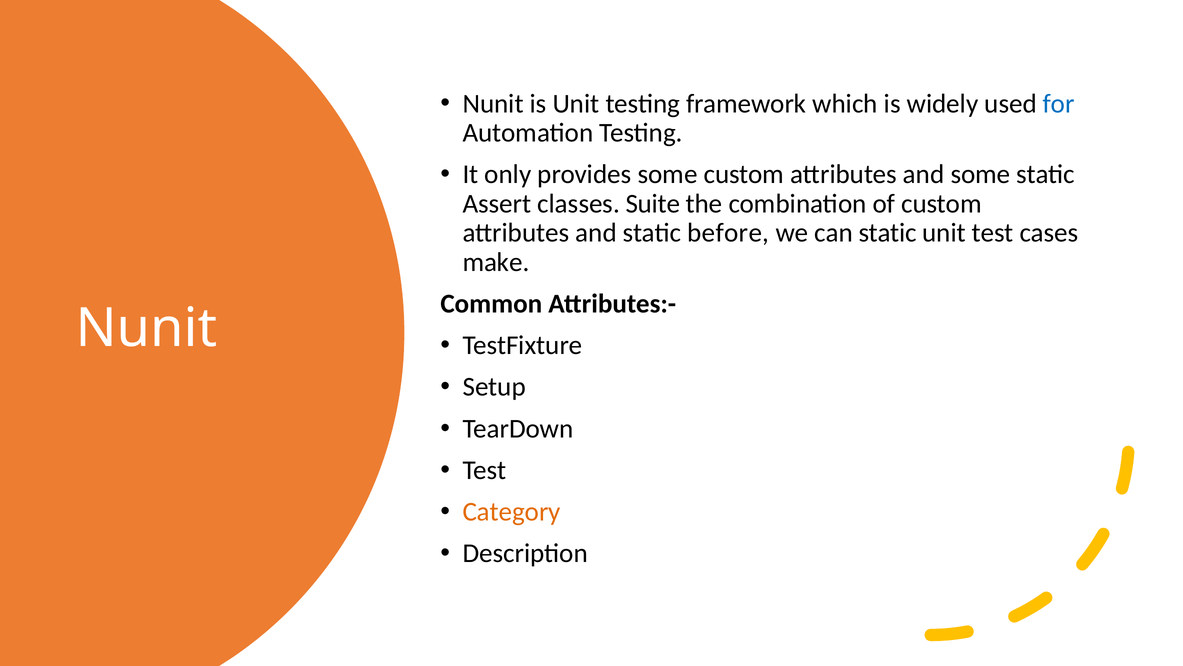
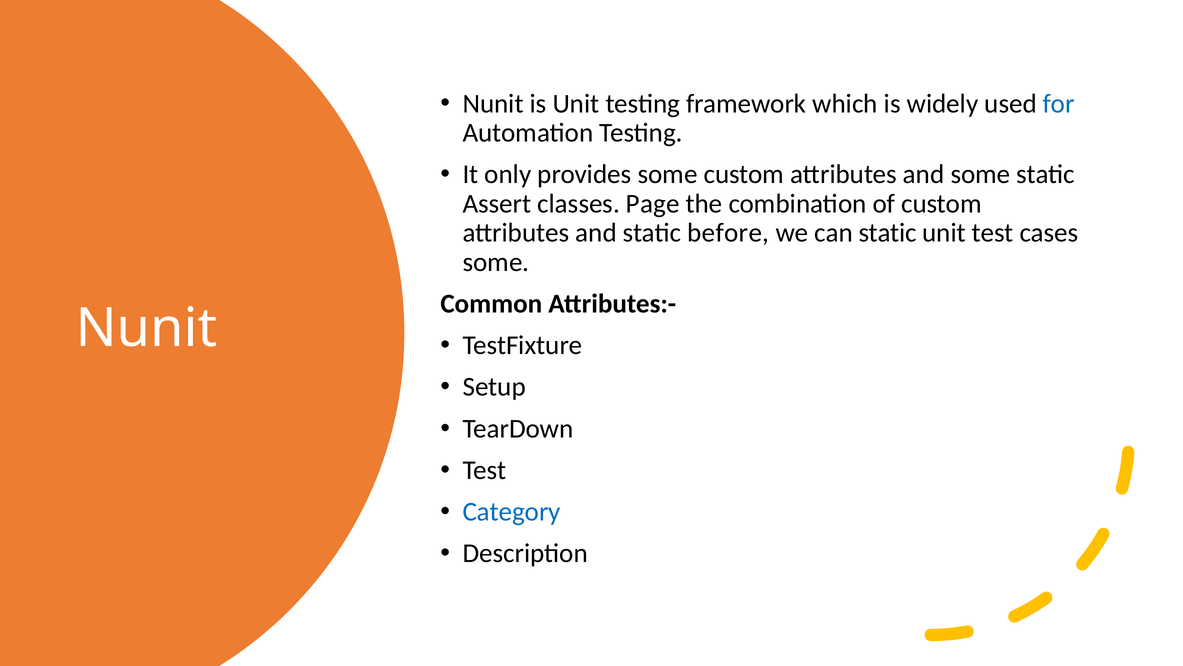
Suite: Suite -> Page (653, 204)
make: make -> some (496, 262)
Category colour: orange -> blue (512, 511)
